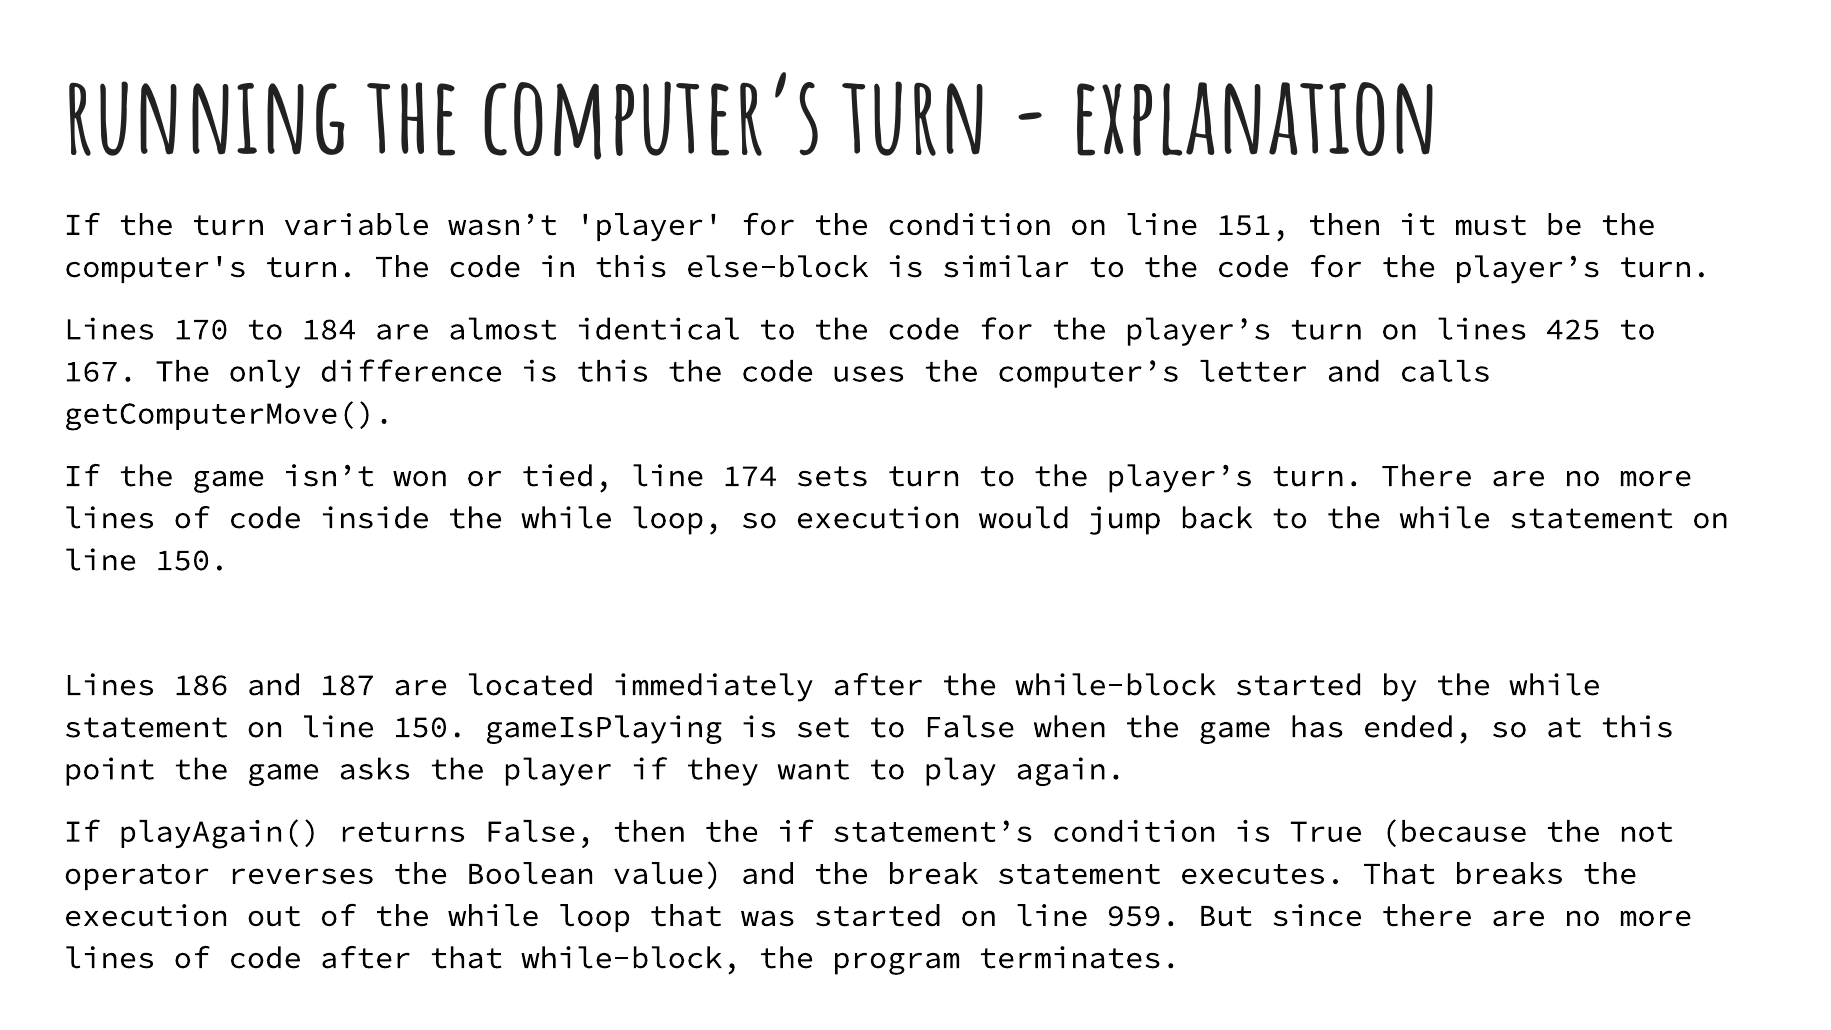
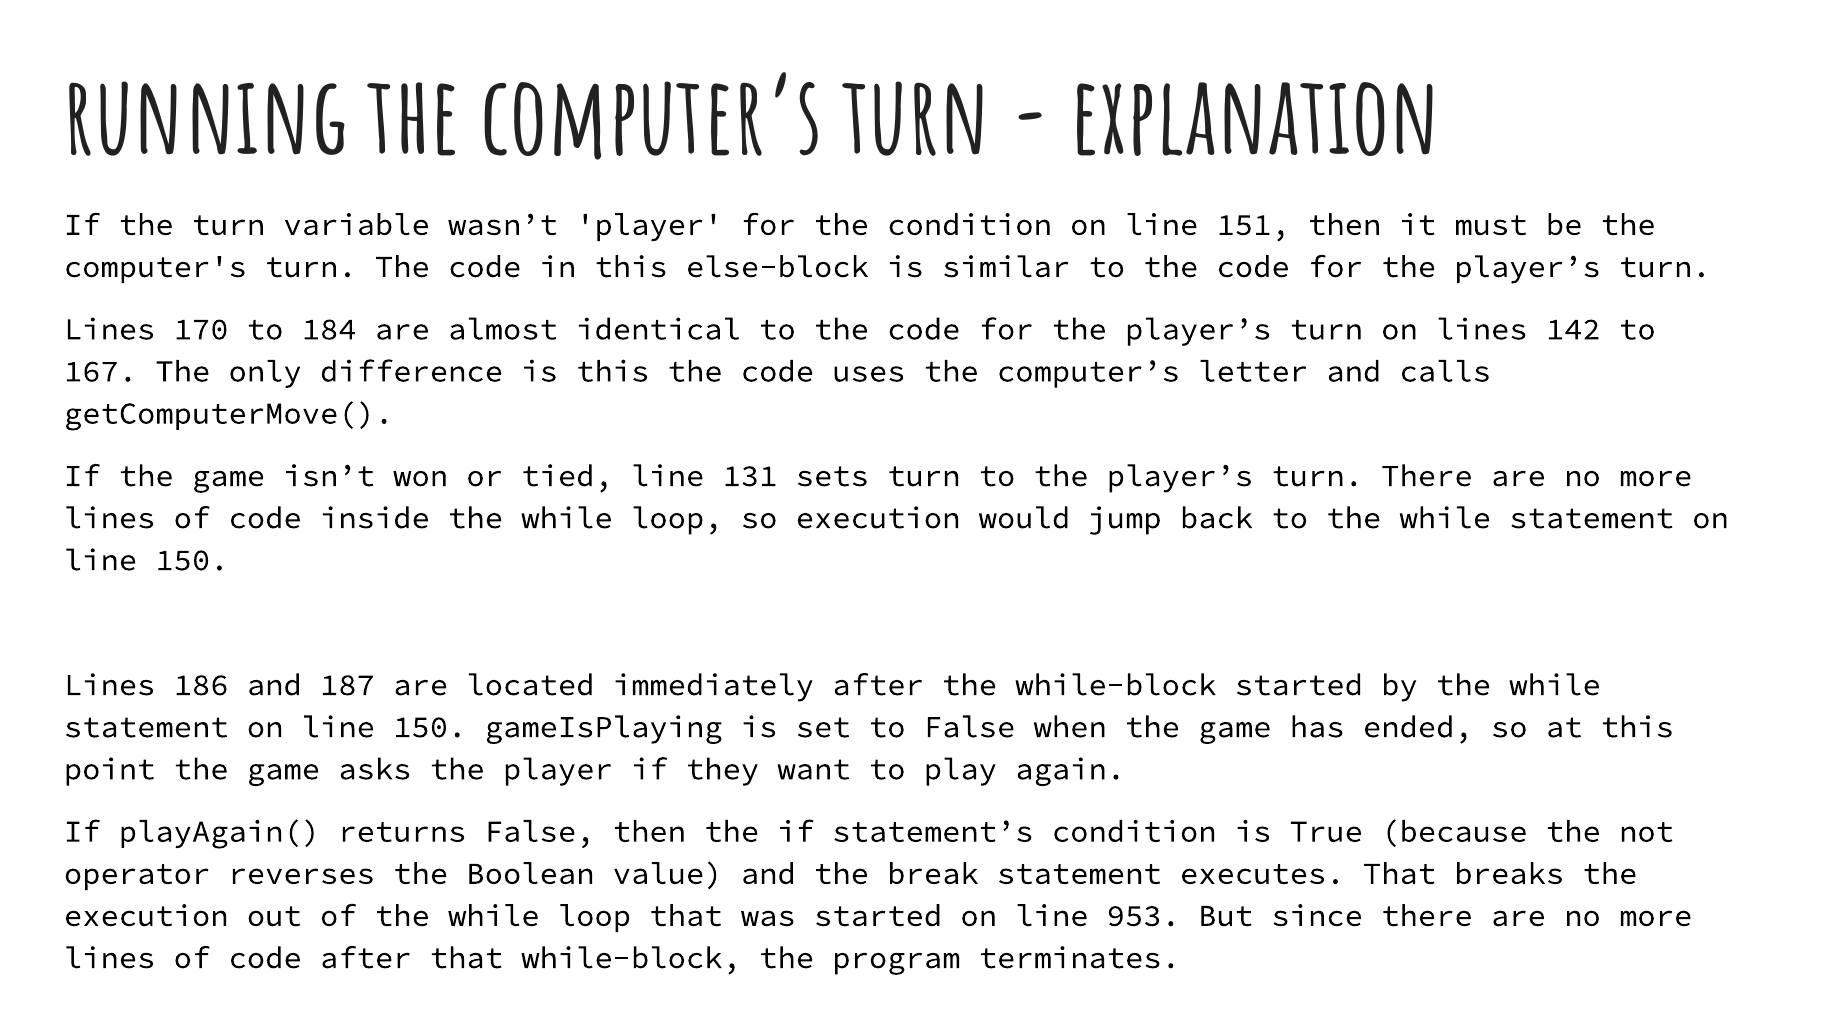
425: 425 -> 142 (1573, 329)
174: 174 -> 131 (750, 476)
959: 959 -> 953 (1143, 916)
